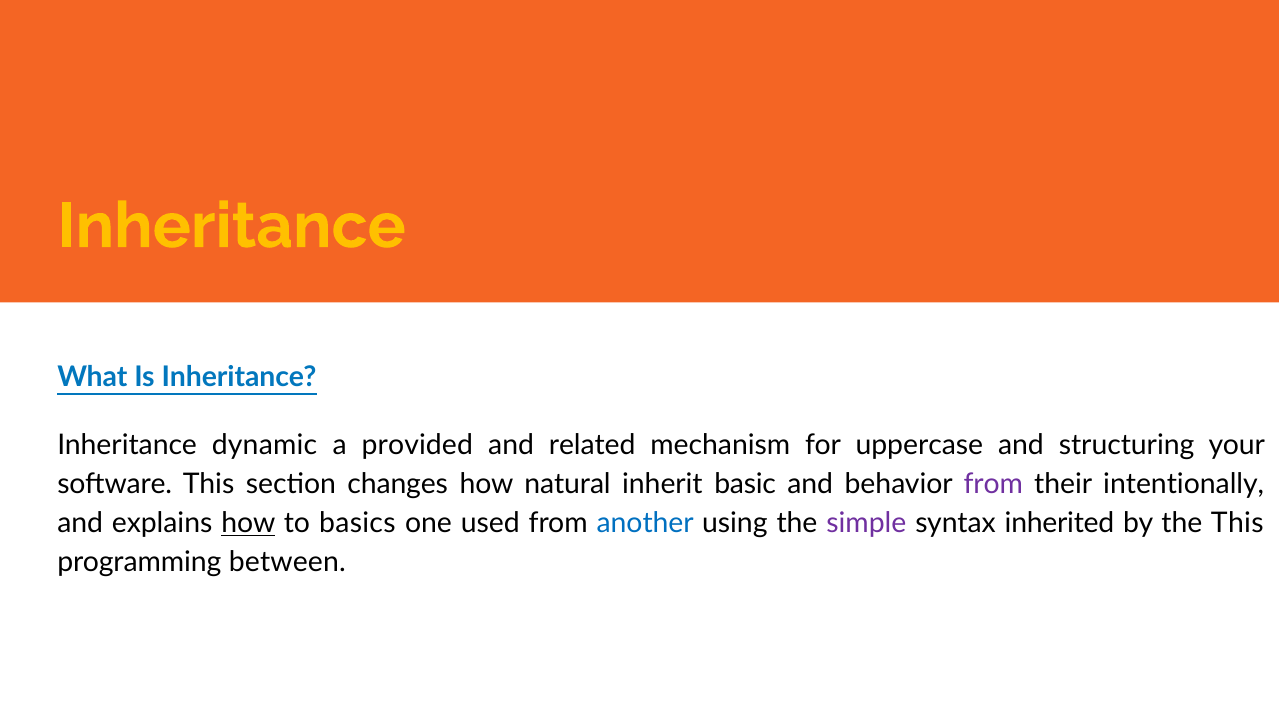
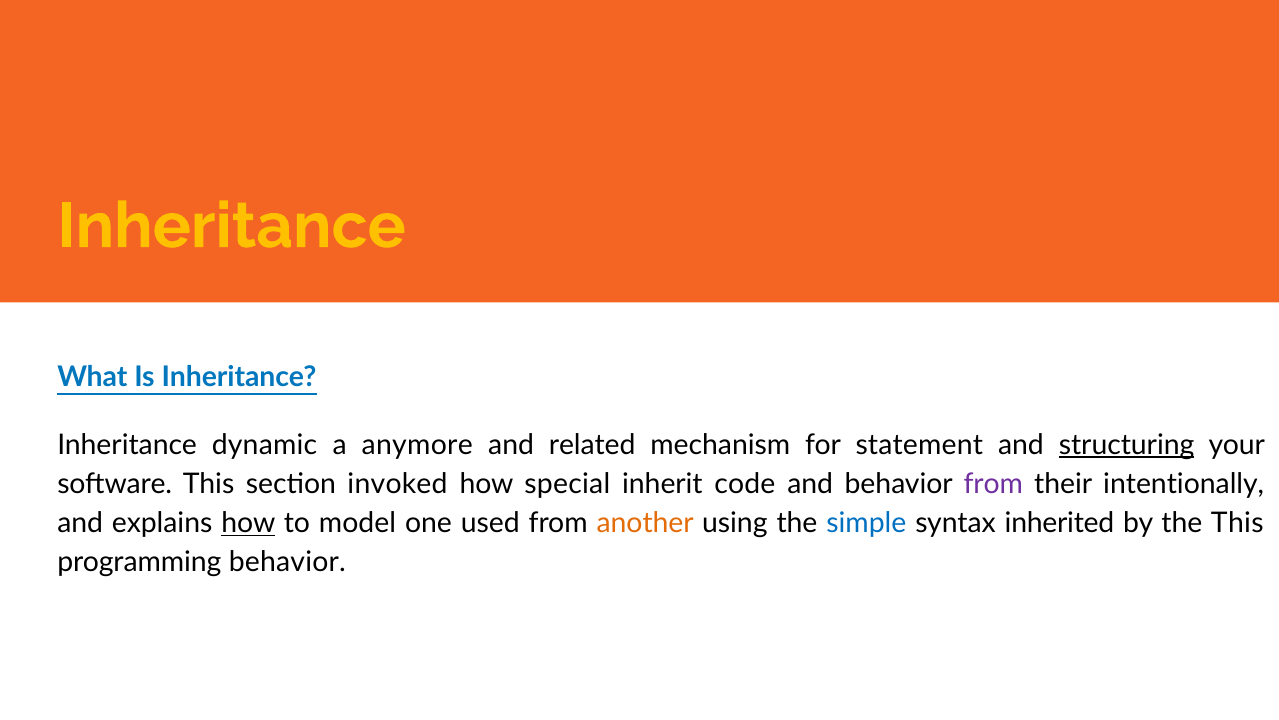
provided: provided -> anymore (417, 445)
uppercase: uppercase -> statement (919, 445)
structuring underline: none -> present (1127, 445)
changes: changes -> invoked (398, 484)
natural: natural -> special (567, 484)
basic: basic -> code (745, 484)
basics: basics -> model (358, 523)
another colour: blue -> orange (645, 523)
simple colour: purple -> blue (866, 523)
programming between: between -> behavior (287, 562)
